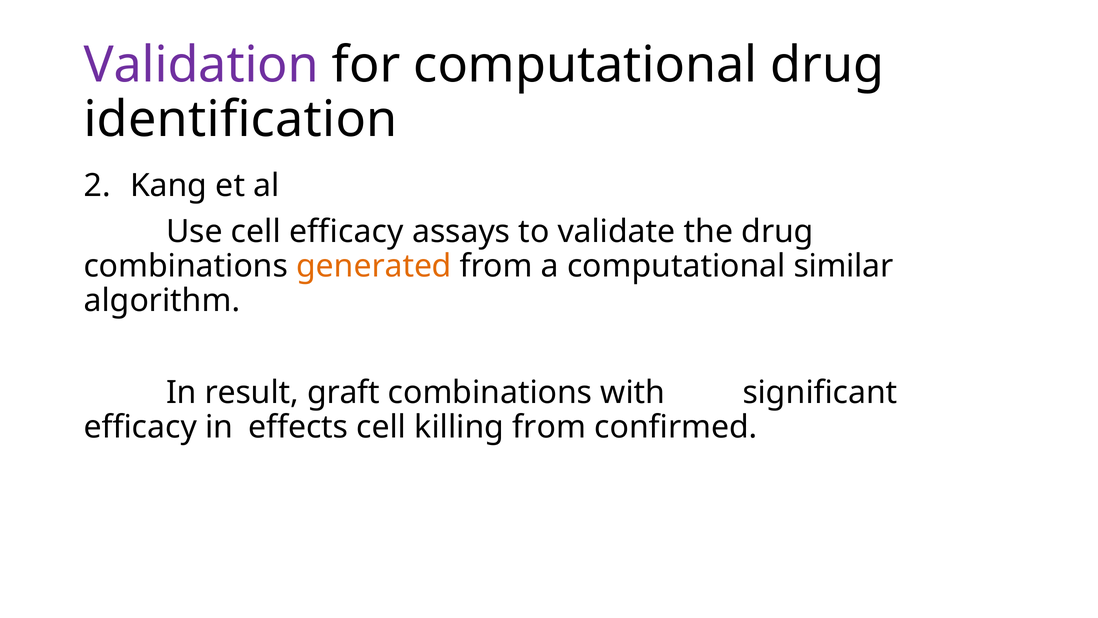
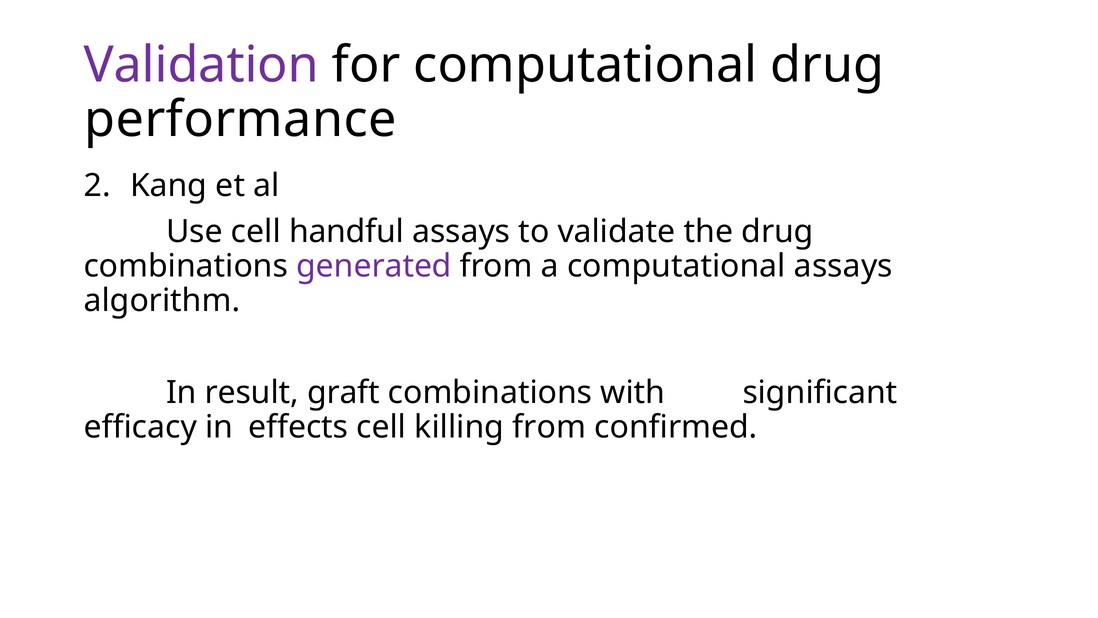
identification: identification -> performance (241, 119)
cell efficacy: efficacy -> handful (347, 232)
generated colour: orange -> purple (374, 266)
computational similar: similar -> assays (843, 266)
